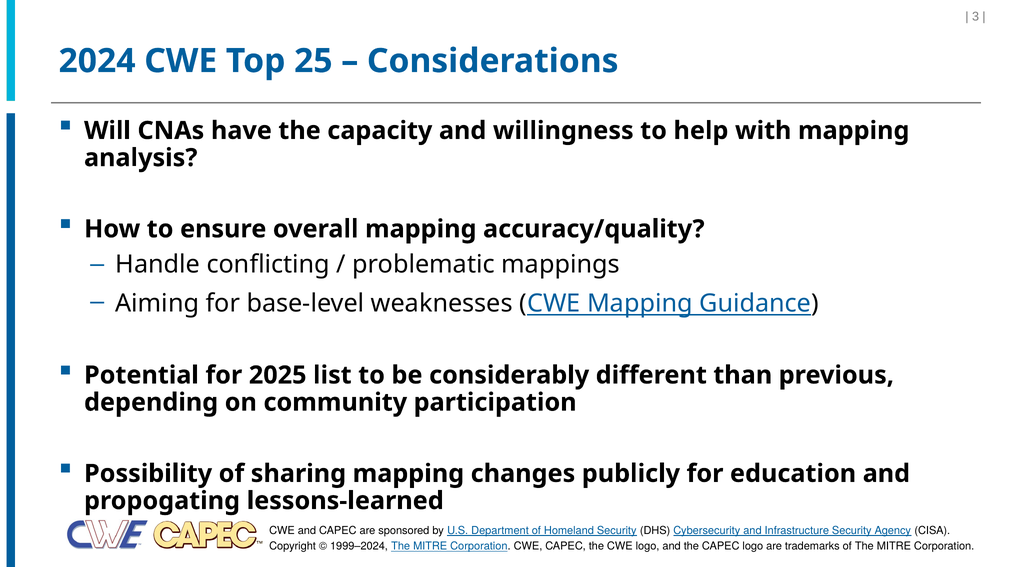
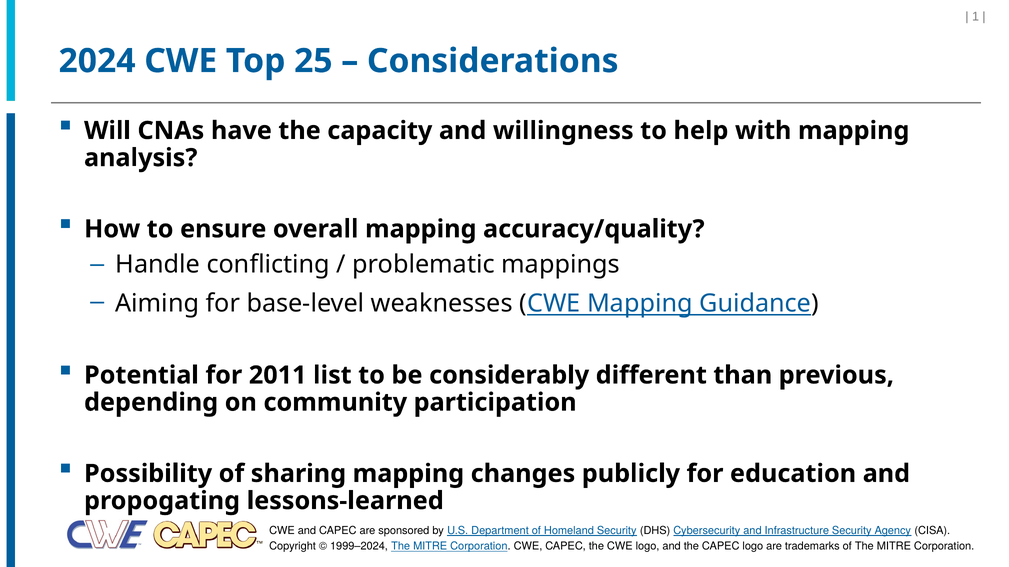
3: 3 -> 1 (976, 17)
2025: 2025 -> 2011 (278, 376)
